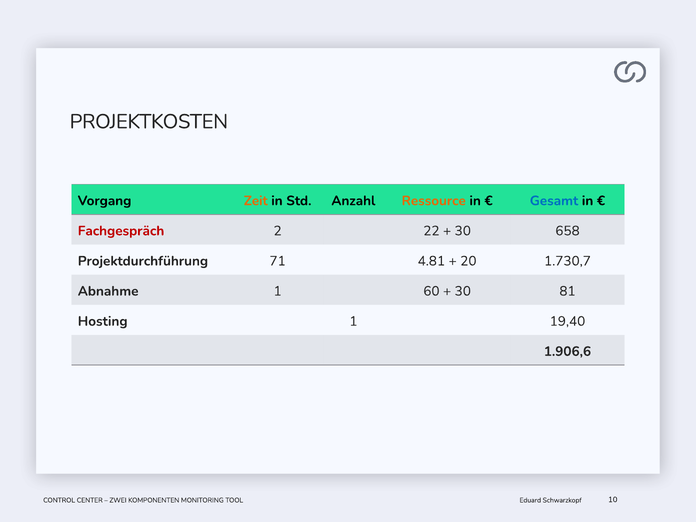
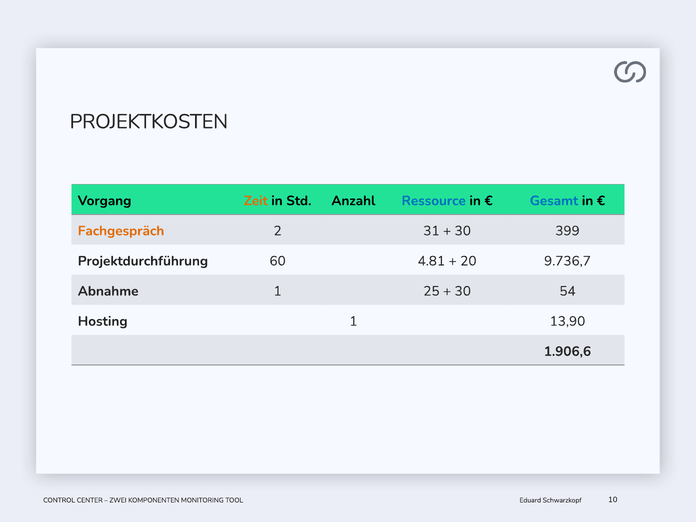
Ressource colour: orange -> blue (434, 201)
Fachgespräch colour: red -> orange (121, 231)
22: 22 -> 31 (431, 231)
658: 658 -> 399 (567, 231)
71: 71 -> 60 (278, 261)
1.730,7: 1.730,7 -> 9.736,7 (567, 261)
60: 60 -> 25 (431, 291)
81: 81 -> 54 (567, 291)
19,40: 19,40 -> 13,90 (567, 321)
